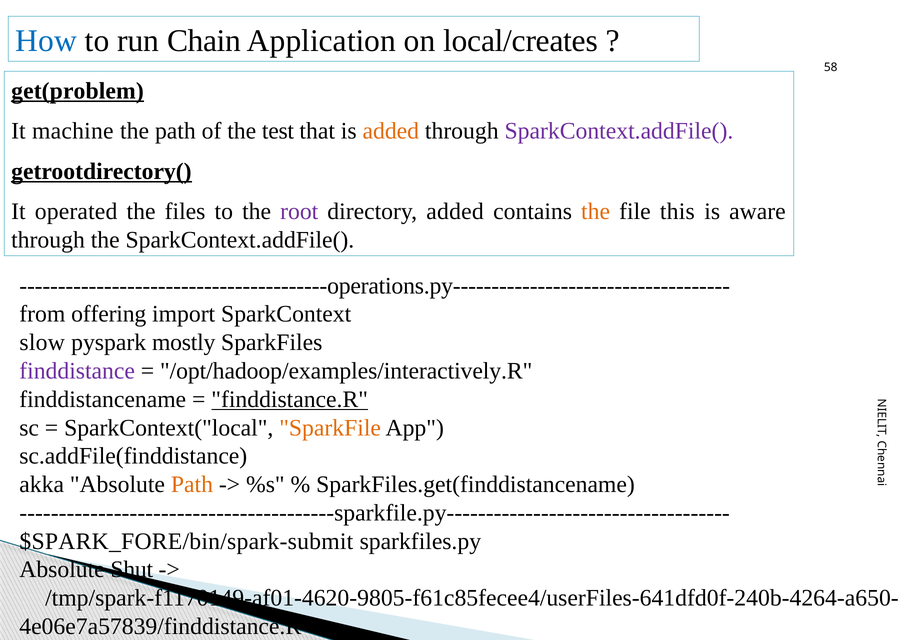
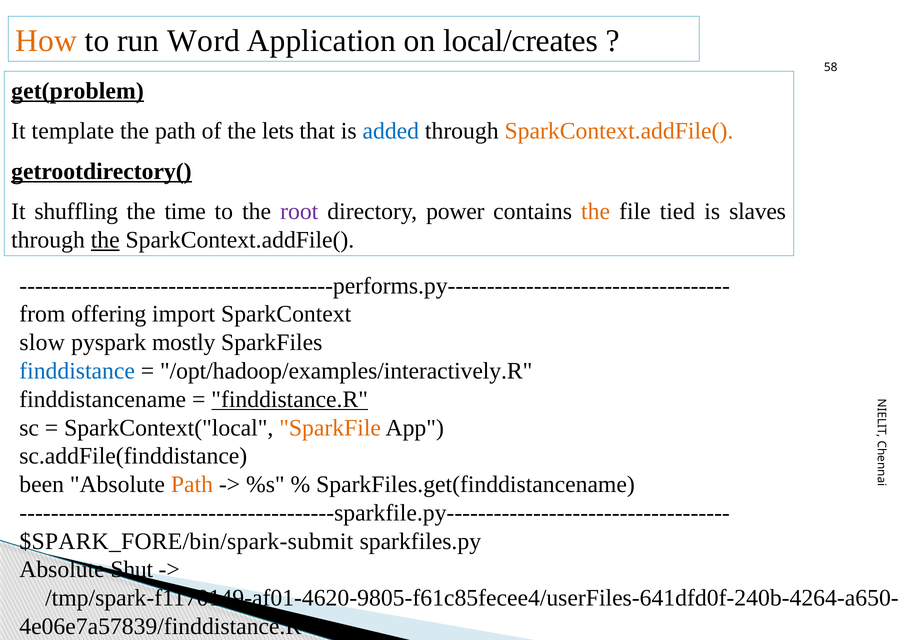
How colour: blue -> orange (46, 41)
Chain: Chain -> Word (204, 41)
machine: machine -> template (73, 131)
test: test -> lets (278, 131)
added colour: orange -> blue (391, 131)
SparkContext.addFile( colour: purple -> orange (619, 131)
operated: operated -> shuffling (76, 212)
files: files -> time (185, 212)
directory added: added -> power (455, 212)
this: this -> tied (677, 212)
aware: aware -> slaves (758, 212)
the underline: none -> present (105, 240)
----------------------------------------operations.py------------------------------------: ----------------------------------------operations.py------------------------------------ -> ----------------------------------------performs.py------------------------------------ (375, 286)
finddistance colour: purple -> blue (77, 371)
akka: akka -> been (42, 485)
